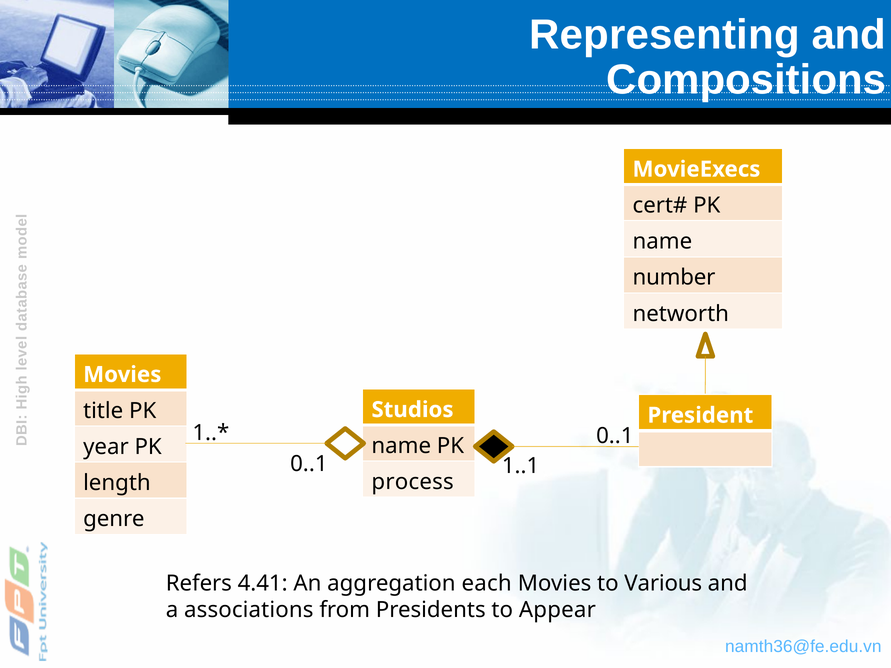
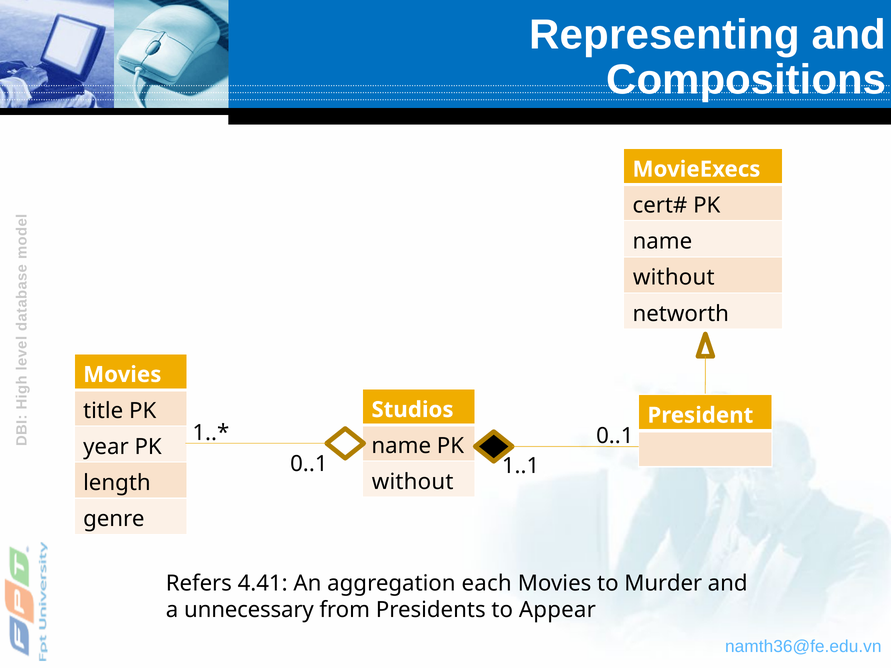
number: number -> without (674, 278)
process: process -> without (413, 482)
Various: Various -> Murder (663, 584)
associations: associations -> unnecessary (249, 610)
